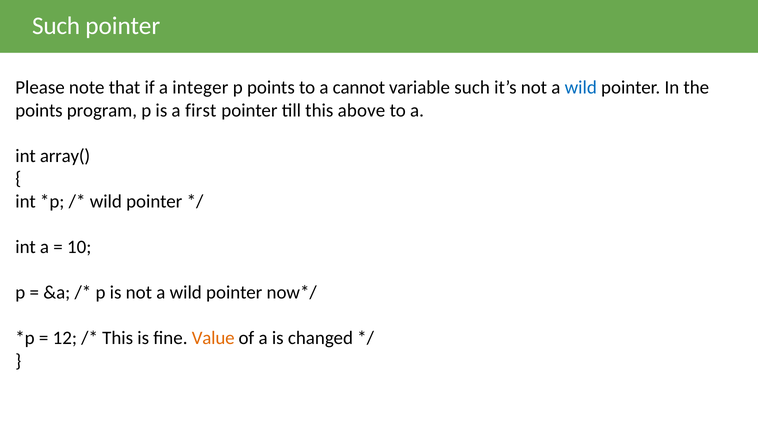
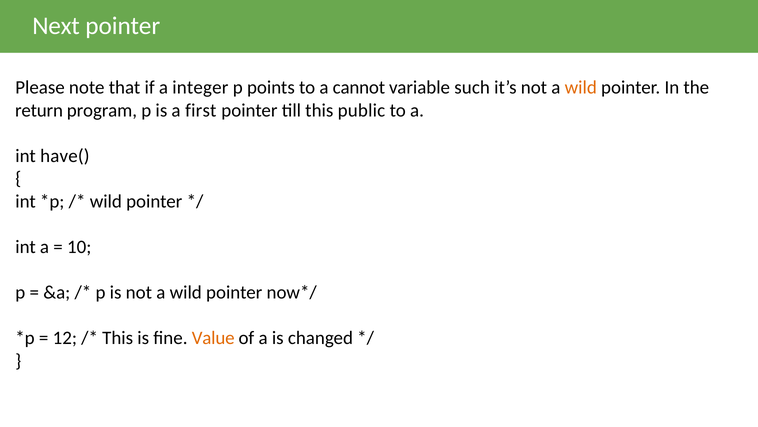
Such: Such -> Next (56, 26)
wild colour: blue -> orange (581, 88)
points: points -> return (39, 110)
above: above -> public (361, 110)
array(: array( -> have( (65, 156)
